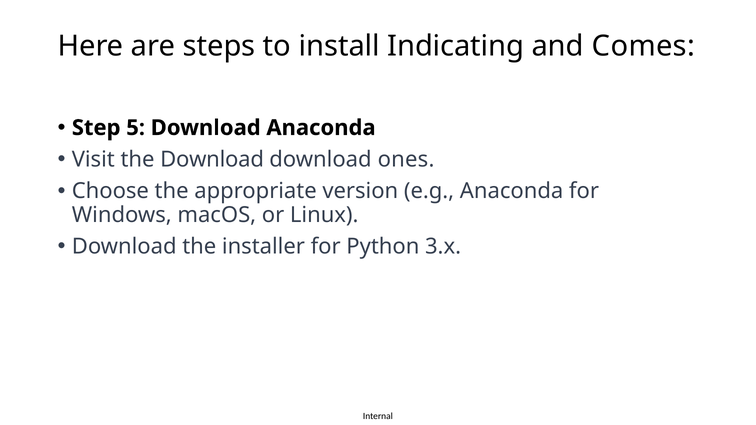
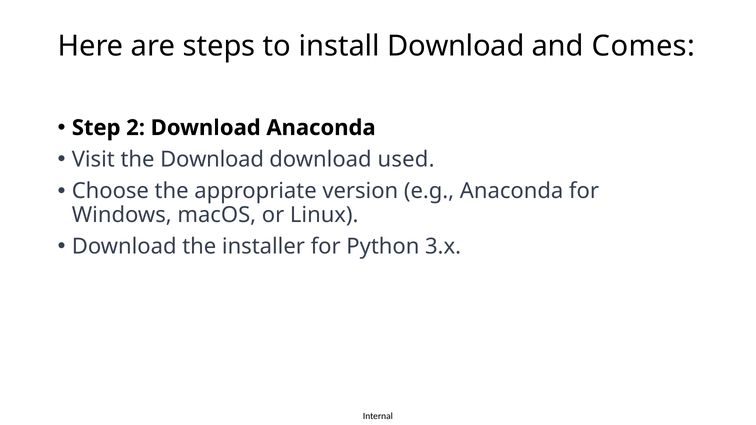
install Indicating: Indicating -> Download (456, 46)
5: 5 -> 2 (136, 128)
ones: ones -> used (406, 160)
